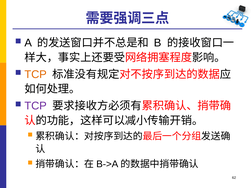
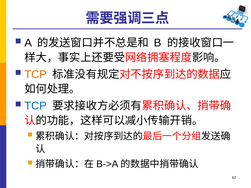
TCP colour: purple -> blue (36, 106)
